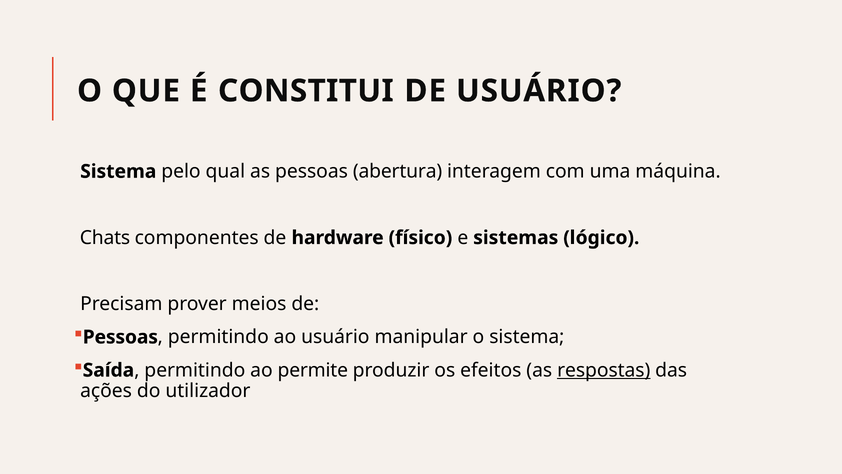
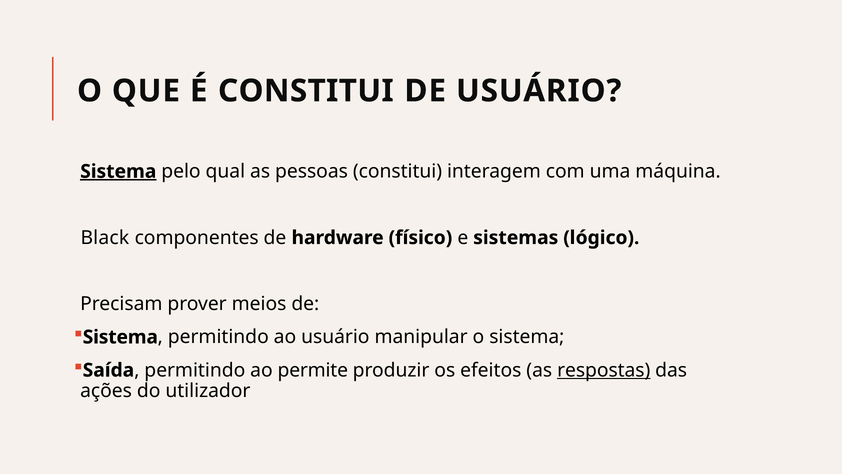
Sistema underline: none -> present (118, 171)
pessoas abertura: abertura -> constitui (397, 171)
Chats: Chats -> Black (105, 238)
Pessoas: Pessoas -> Sistema (120, 337)
